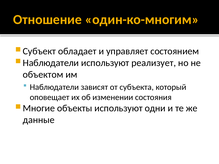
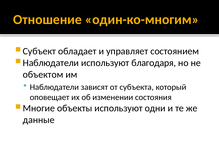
реализует: реализует -> благодаря (154, 63)
